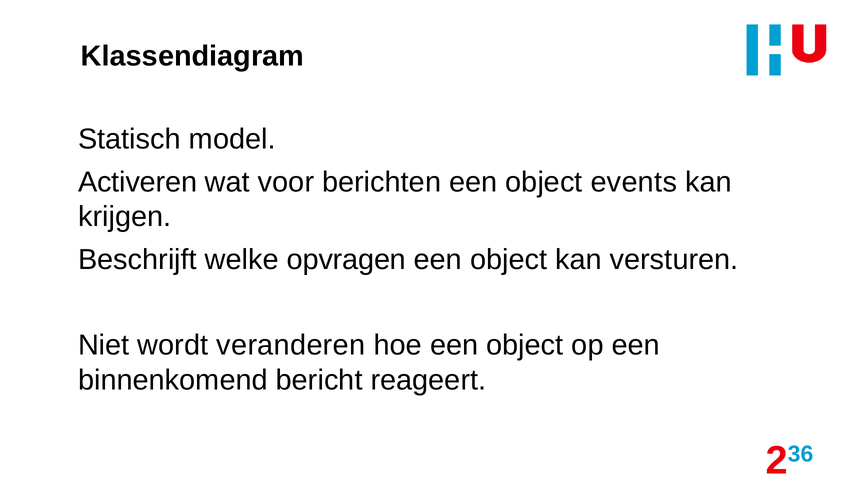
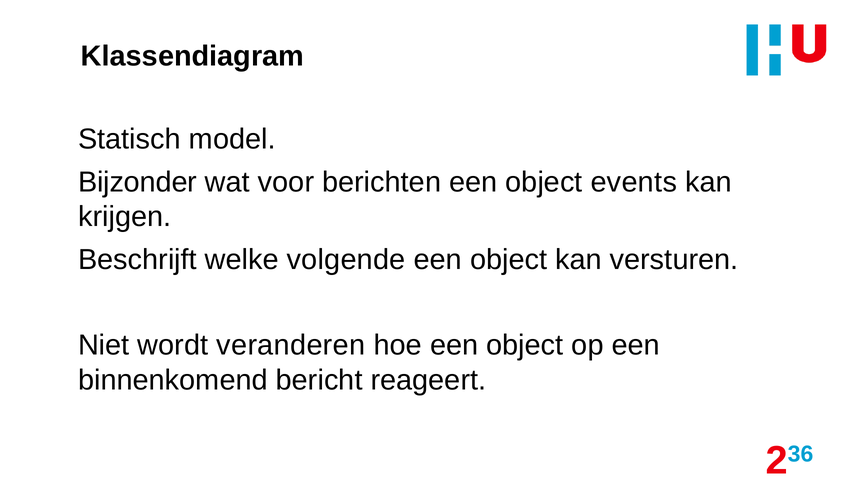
Activeren: Activeren -> Bijzonder (138, 182)
opvragen: opvragen -> volgende (346, 259)
